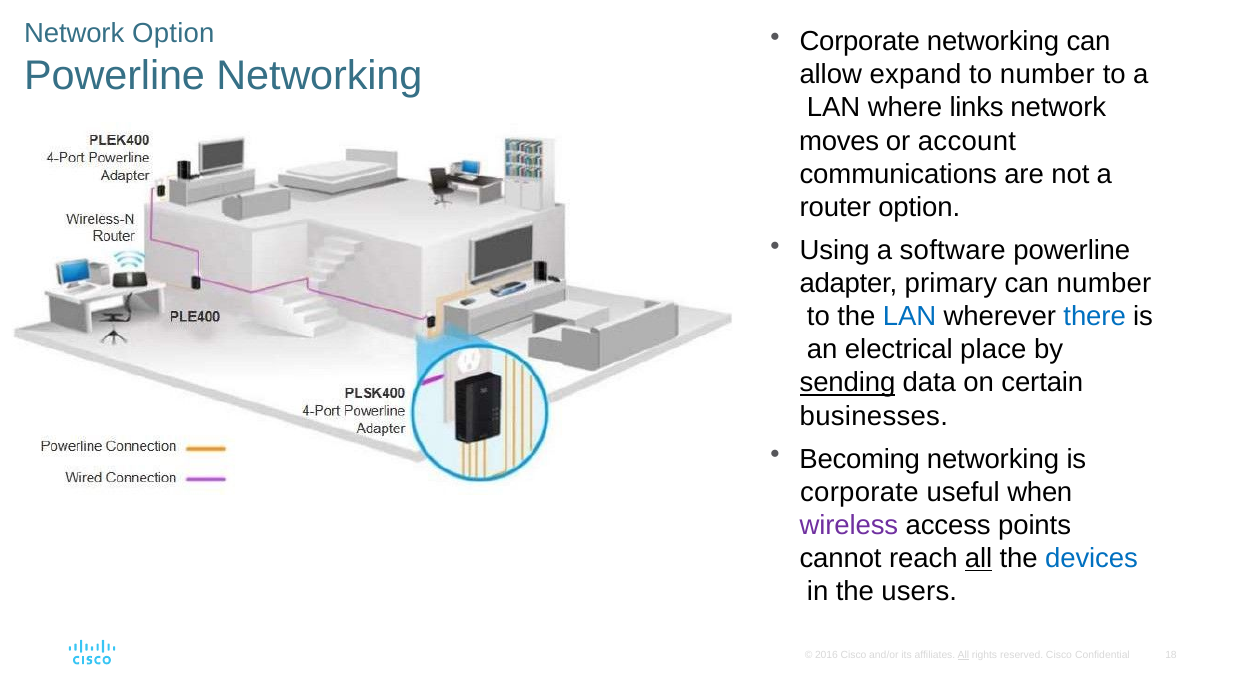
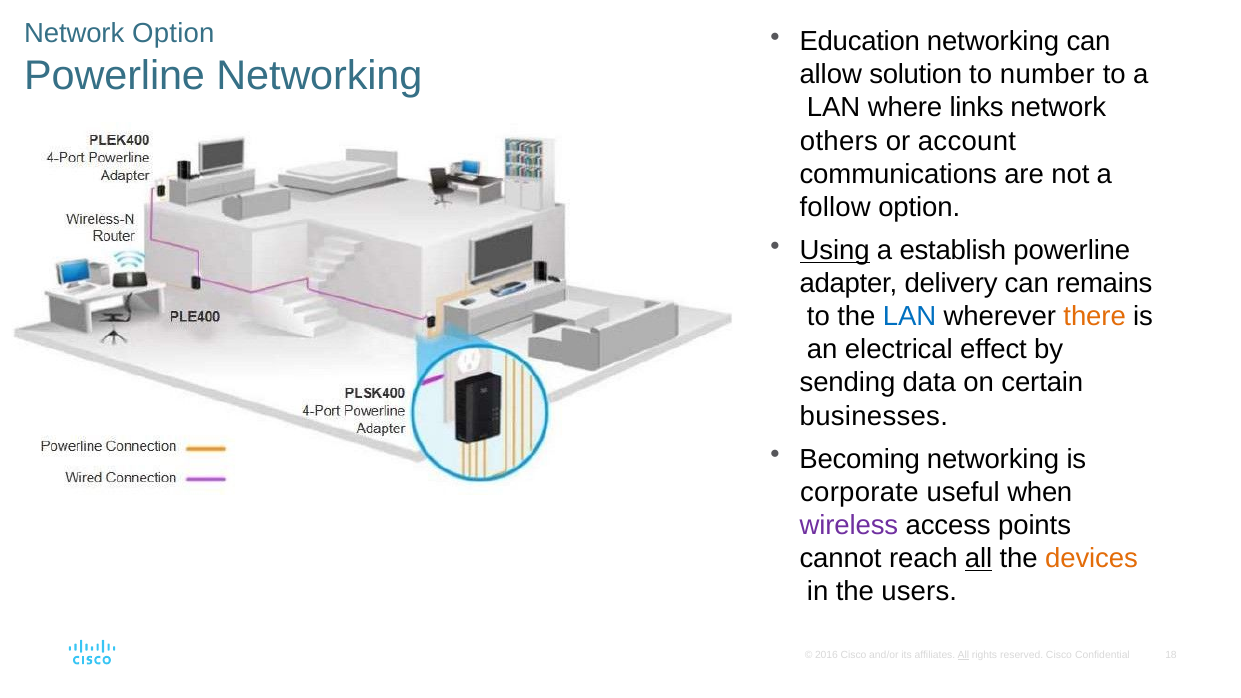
Corporate: Corporate -> Education (860, 42)
expand: expand -> solution (916, 75)
moves: moves -> others (839, 141)
router: router -> follow (835, 207)
Using underline: none -> present (835, 251)
software: software -> establish (953, 251)
primary: primary -> delivery (951, 284)
can number: number -> remains (1104, 284)
there colour: blue -> orange (1095, 317)
place: place -> effect (993, 350)
sending underline: present -> none (847, 383)
devices colour: blue -> orange (1091, 559)
